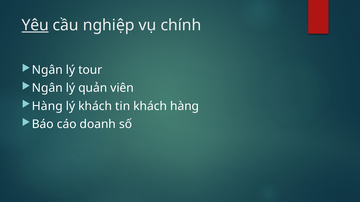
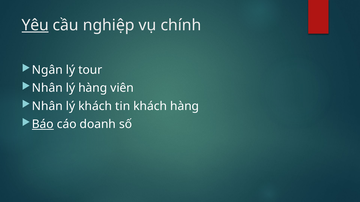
Ngân: Ngân -> Nhân (47, 88)
lý quản: quản -> hàng (93, 88)
Hàng: Hàng -> Nhân (47, 106)
Báo underline: none -> present (43, 124)
